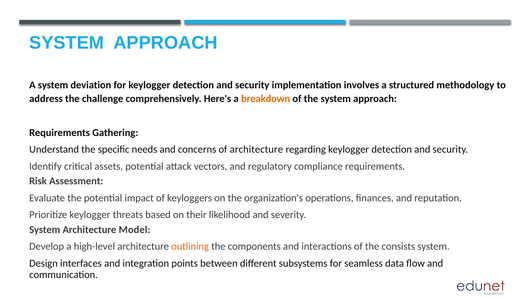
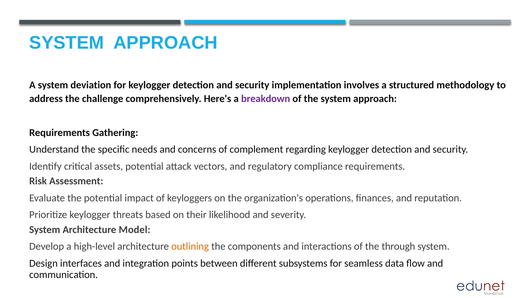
breakdown colour: orange -> purple (266, 99)
of architecture: architecture -> complement (256, 150)
consists: consists -> through (398, 247)
